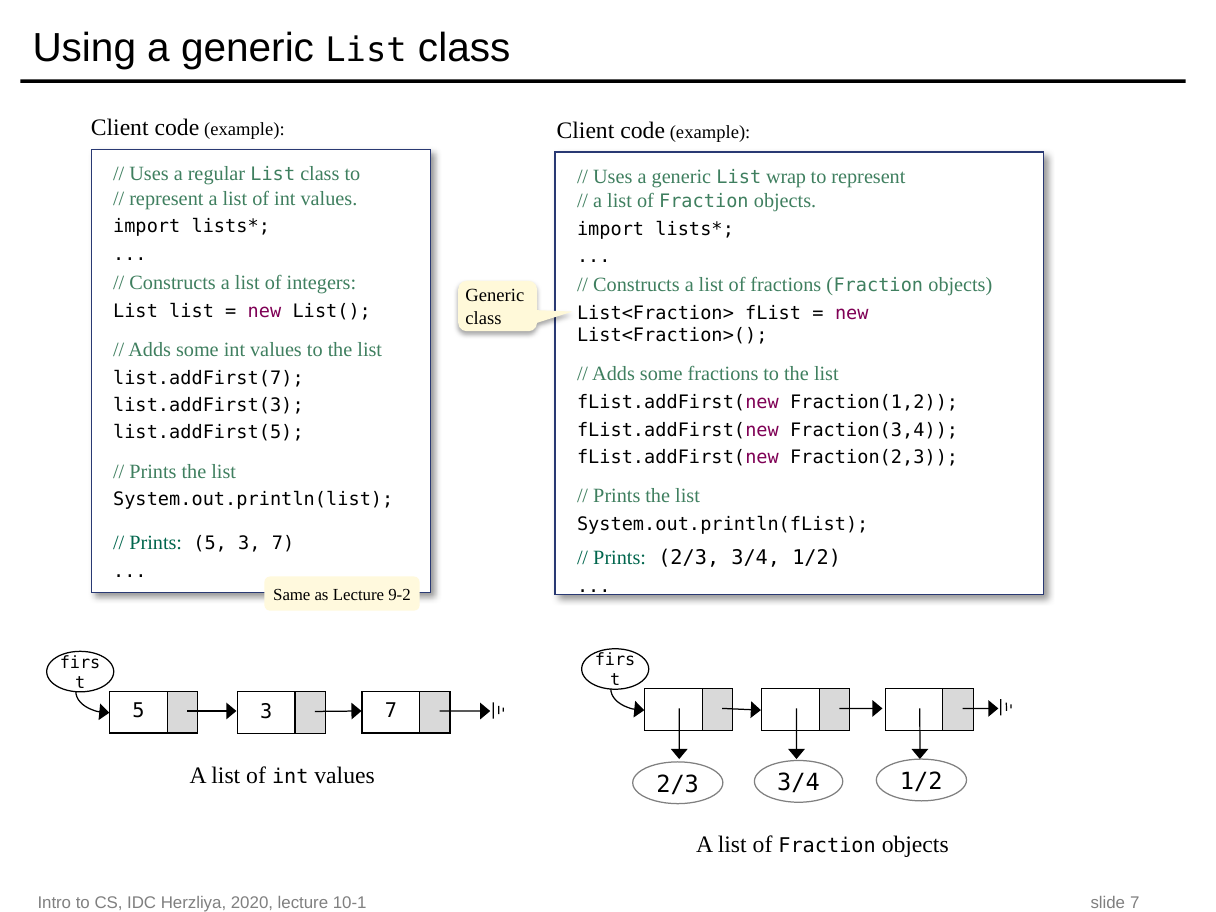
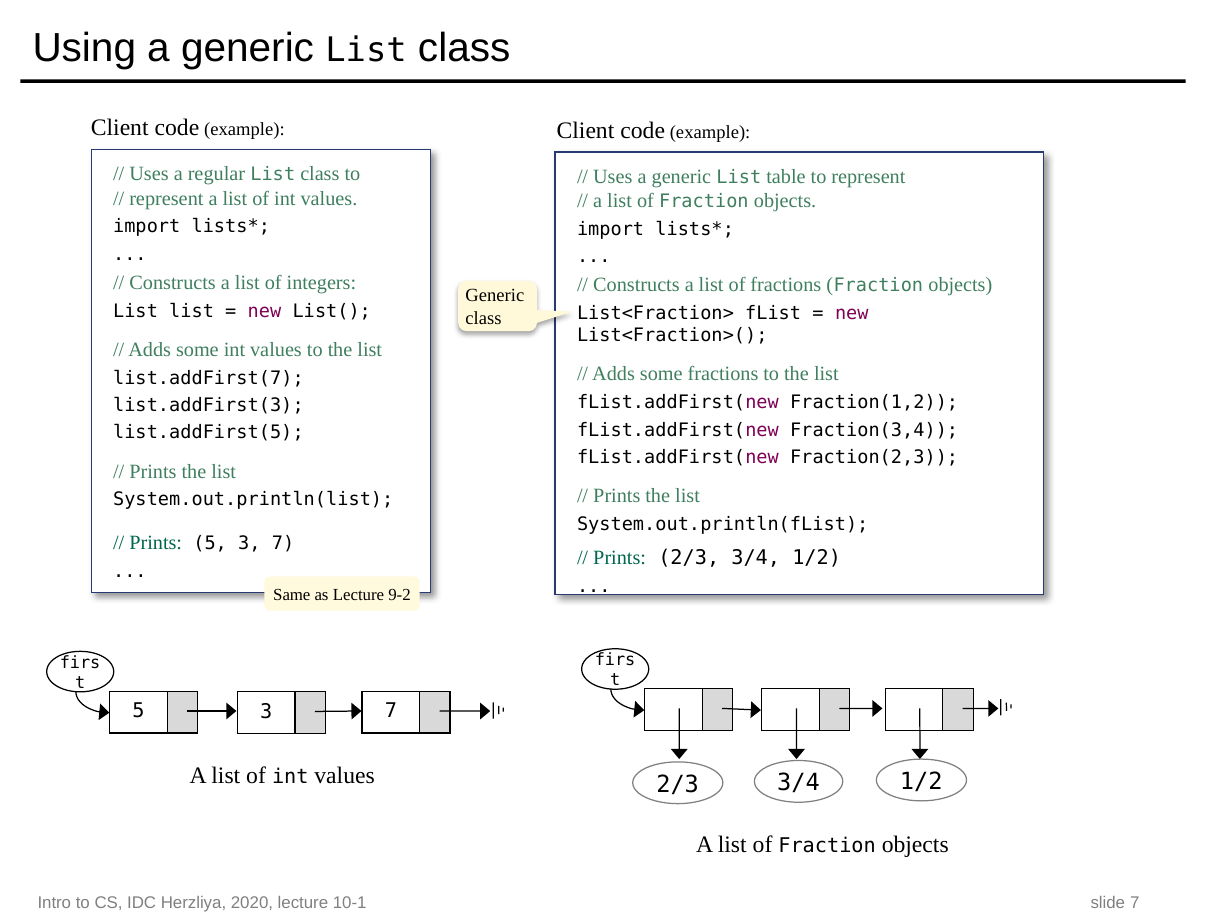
wrap: wrap -> table (786, 177)
